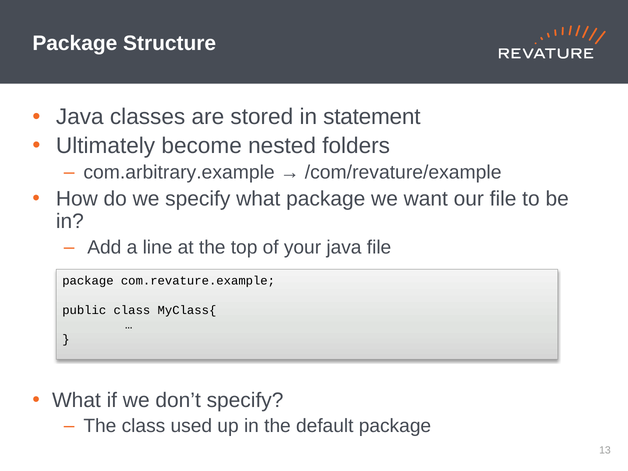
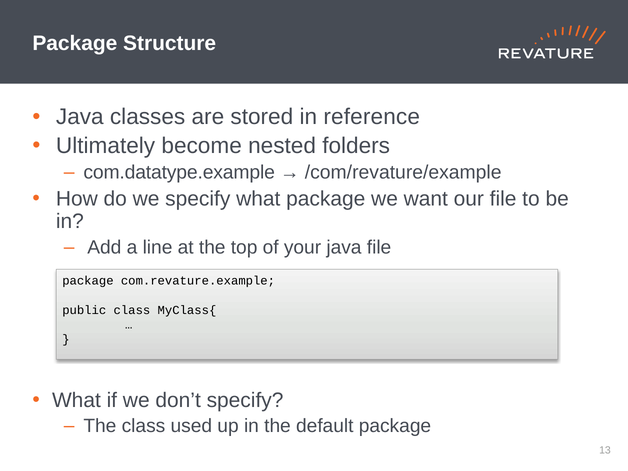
statement: statement -> reference (372, 117)
com.arbitrary.example: com.arbitrary.example -> com.datatype.example (179, 172)
